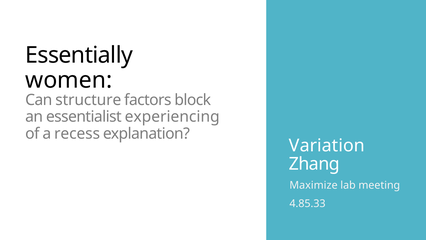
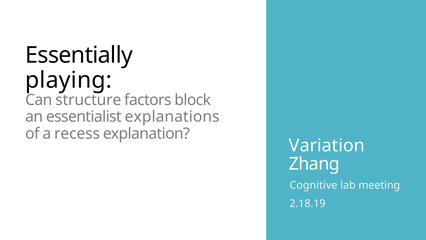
women: women -> playing (69, 80)
experiencing: experiencing -> explanations (172, 117)
Maximize: Maximize -> Cognitive (313, 185)
4.85.33: 4.85.33 -> 2.18.19 (307, 203)
